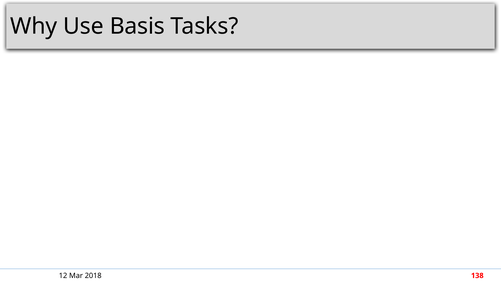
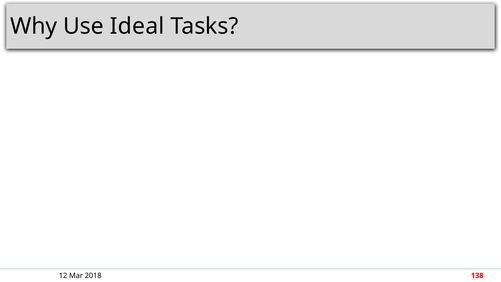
Basis: Basis -> Ideal (137, 26)
